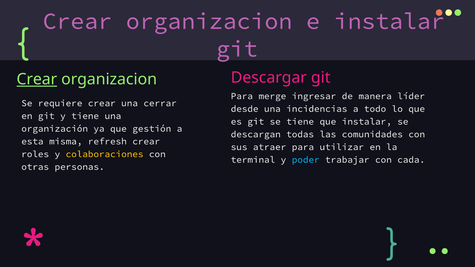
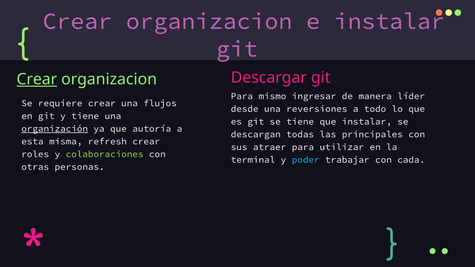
merge: merge -> mismo (272, 96)
cerrar: cerrar -> flujos (160, 103)
incidencias: incidencias -> reversiones (317, 109)
organización underline: none -> present (55, 129)
gestión: gestión -> autoría (152, 129)
comunidades: comunidades -> principales (372, 134)
colaboraciones colour: yellow -> light green (105, 154)
